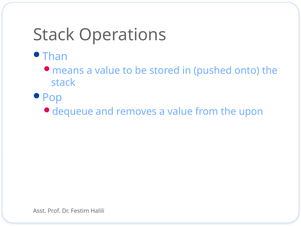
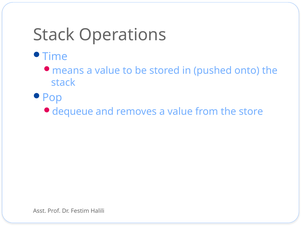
Than: Than -> Time (55, 56)
upon: upon -> store (251, 112)
